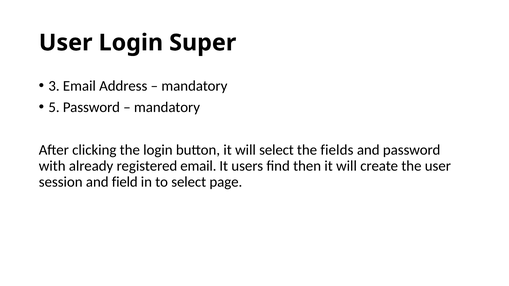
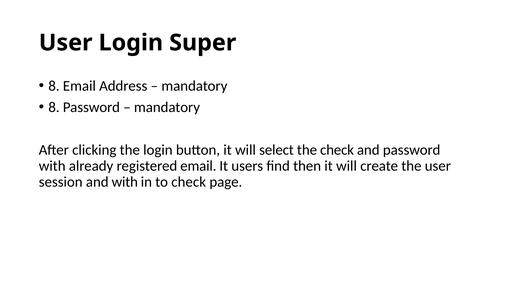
3: 3 -> 8 (54, 86)
5: 5 -> 8 (54, 107)
the fields: fields -> check (337, 150)
and field: field -> with (125, 182)
to select: select -> check (189, 182)
